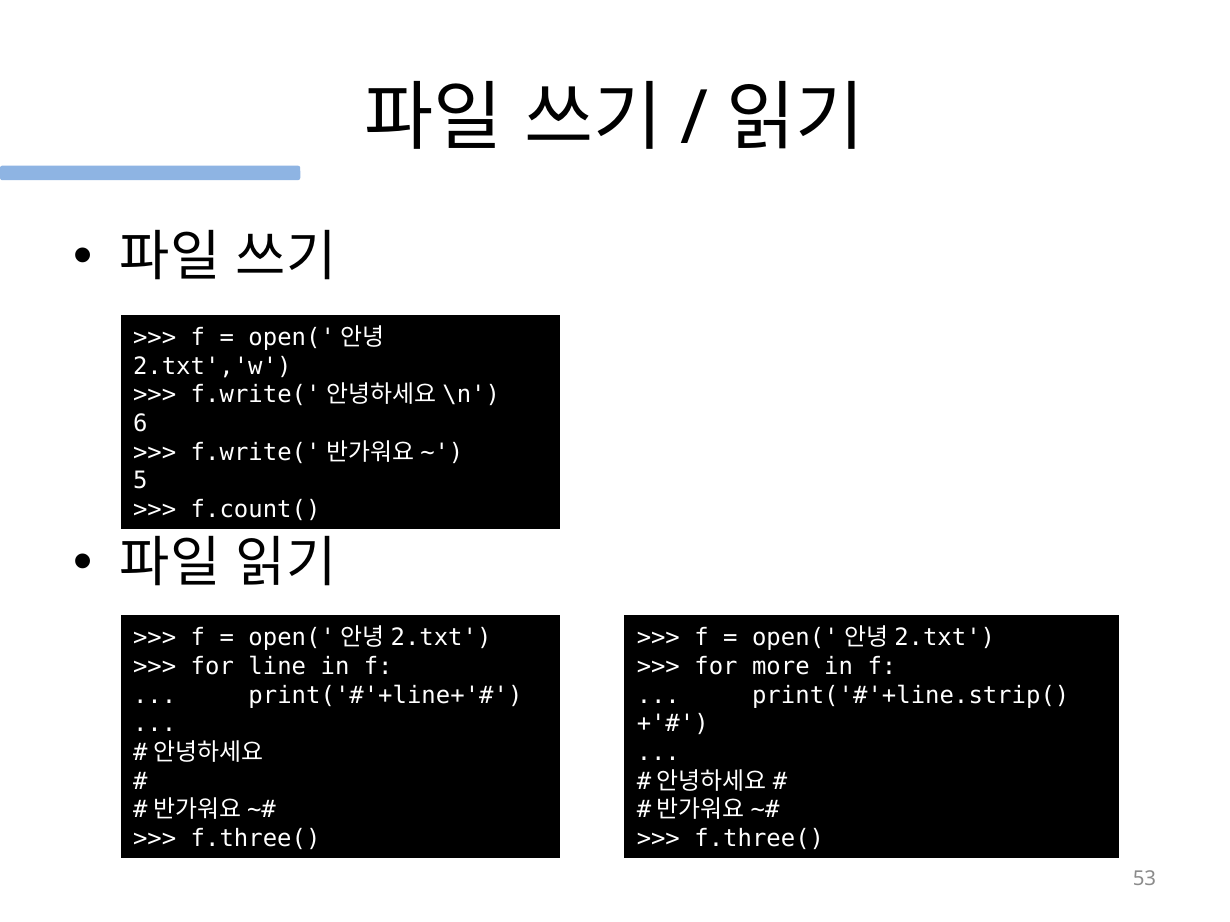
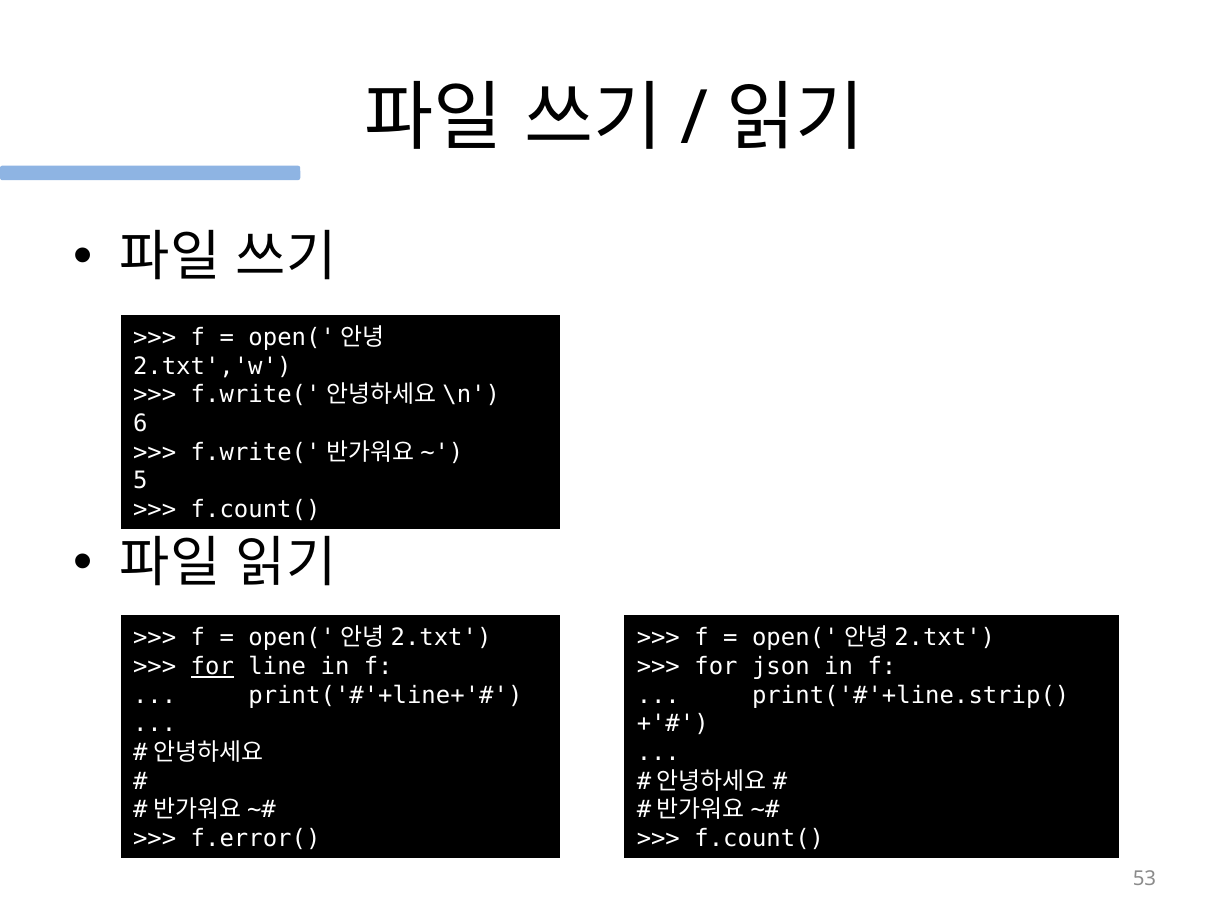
for underline: none -> present (212, 667)
more: more -> json (781, 667)
f.three(: f.three( -> f.error( (256, 839)
f.three(: f.three( -> f.count( (759, 839)
